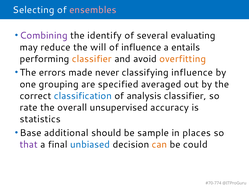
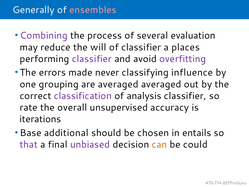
Selecting: Selecting -> Generally (34, 10)
identify: identify -> process (105, 36)
evaluating: evaluating -> evaluation (193, 36)
of influence: influence -> classifier (141, 47)
entails: entails -> places (186, 47)
classifier colour: orange -> purple (92, 59)
overfitting colour: orange -> purple (183, 59)
are specified: specified -> averaged (118, 84)
classification colour: blue -> purple (83, 96)
statistics: statistics -> iterations (40, 119)
sample: sample -> chosen (153, 133)
places: places -> entails (197, 133)
unbiased colour: blue -> purple (90, 144)
